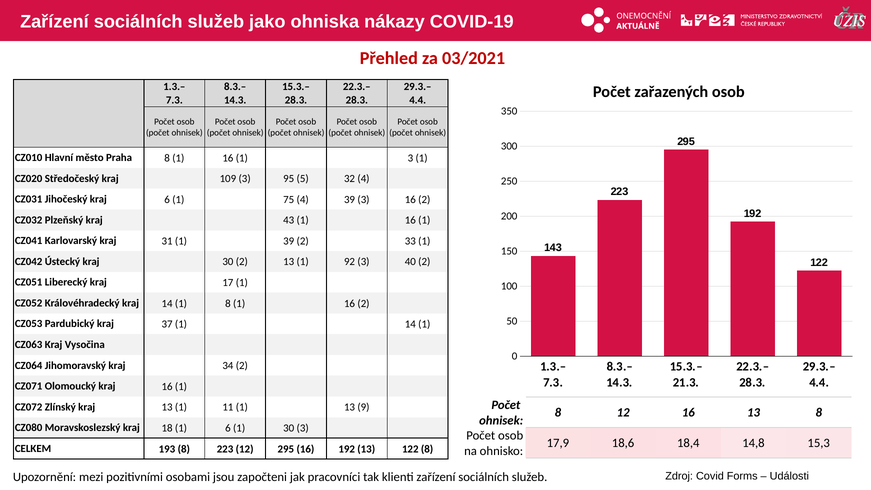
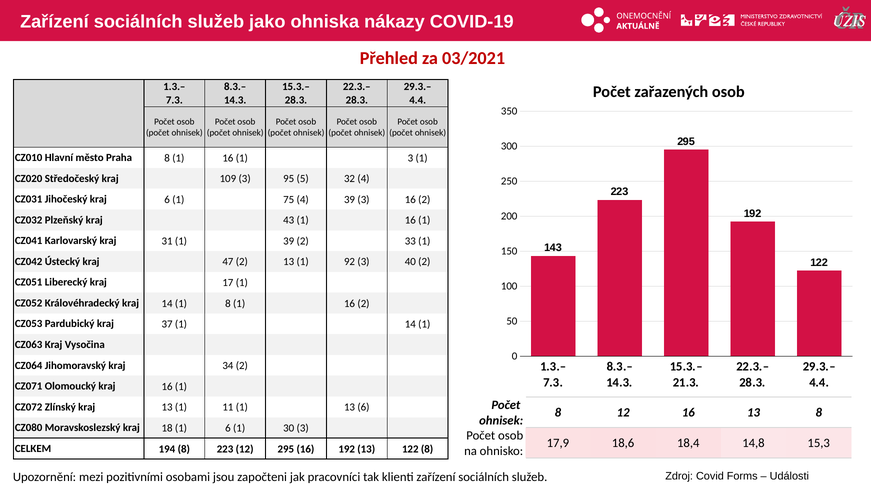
kraj 30: 30 -> 47 (228, 262)
13 9: 9 -> 6 (363, 407)
193: 193 -> 194 (167, 449)
